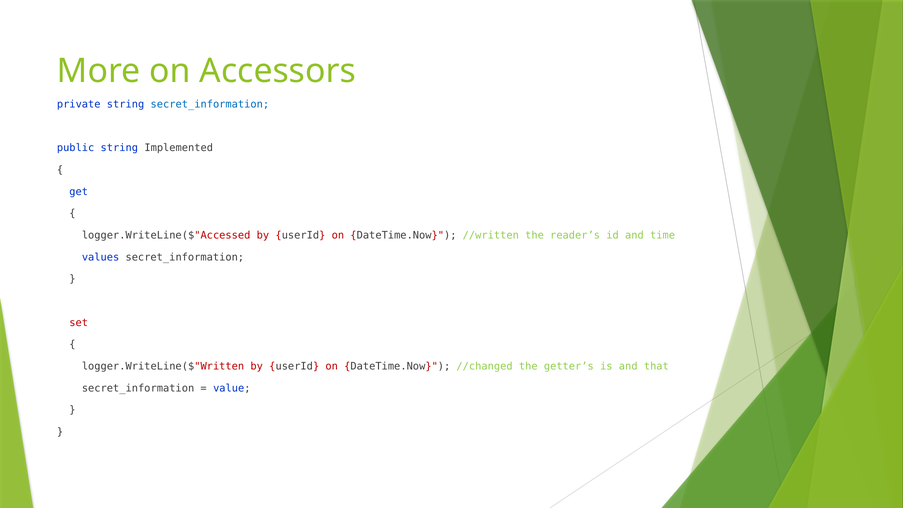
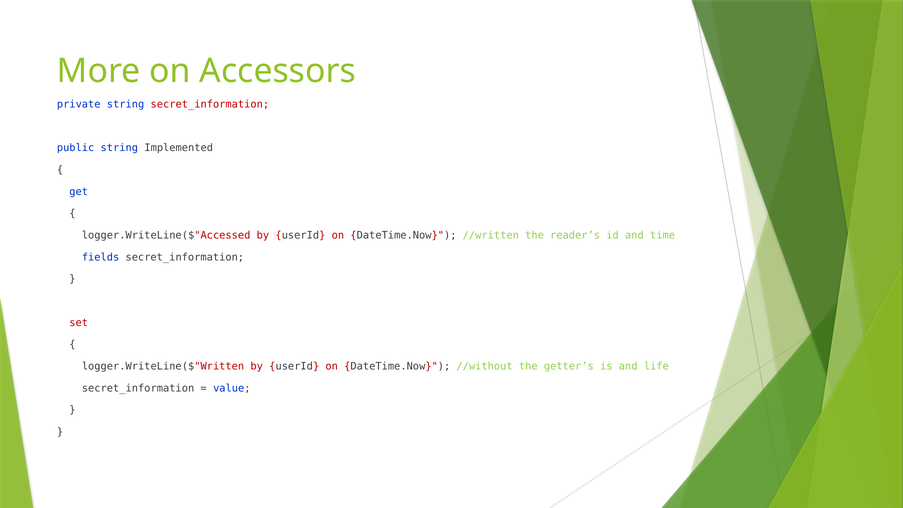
secret_information colour: blue -> red (210, 104)
values: values -> fields (101, 257)
//changed: //changed -> //without (485, 366)
that: that -> life (656, 366)
